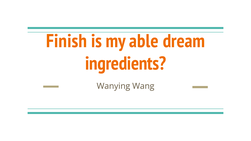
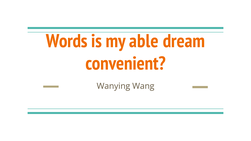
Finish: Finish -> Words (67, 41)
ingredients: ingredients -> convenient (126, 64)
